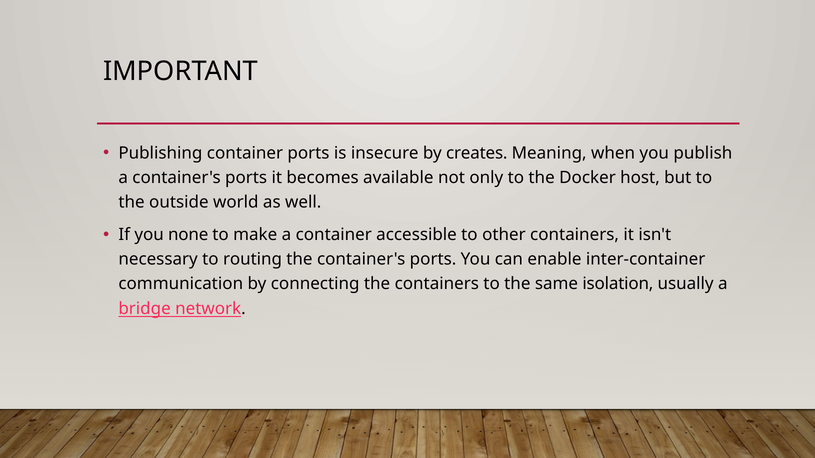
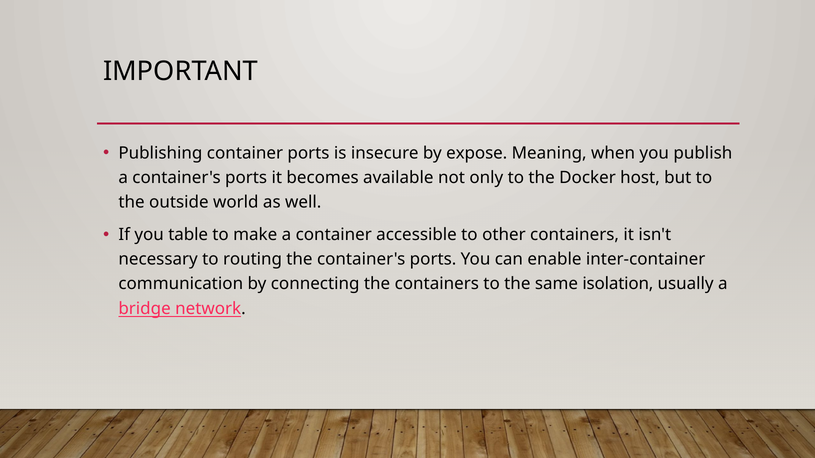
creates: creates -> expose (477, 153)
none: none -> table (188, 235)
